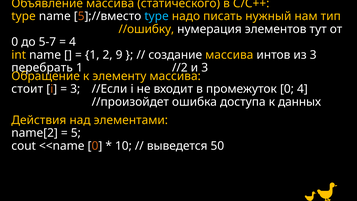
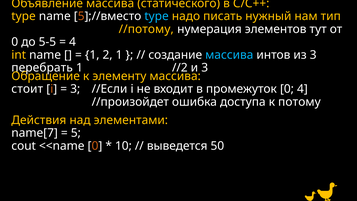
//ошибку: //ошибку -> //потому (146, 29)
5-7: 5-7 -> 5-5 (47, 42)
2 9: 9 -> 1 (119, 55)
массива colour: yellow -> light blue (229, 55)
данных: данных -> потому (299, 102)
name[2: name[2 -> name[7 (35, 133)
